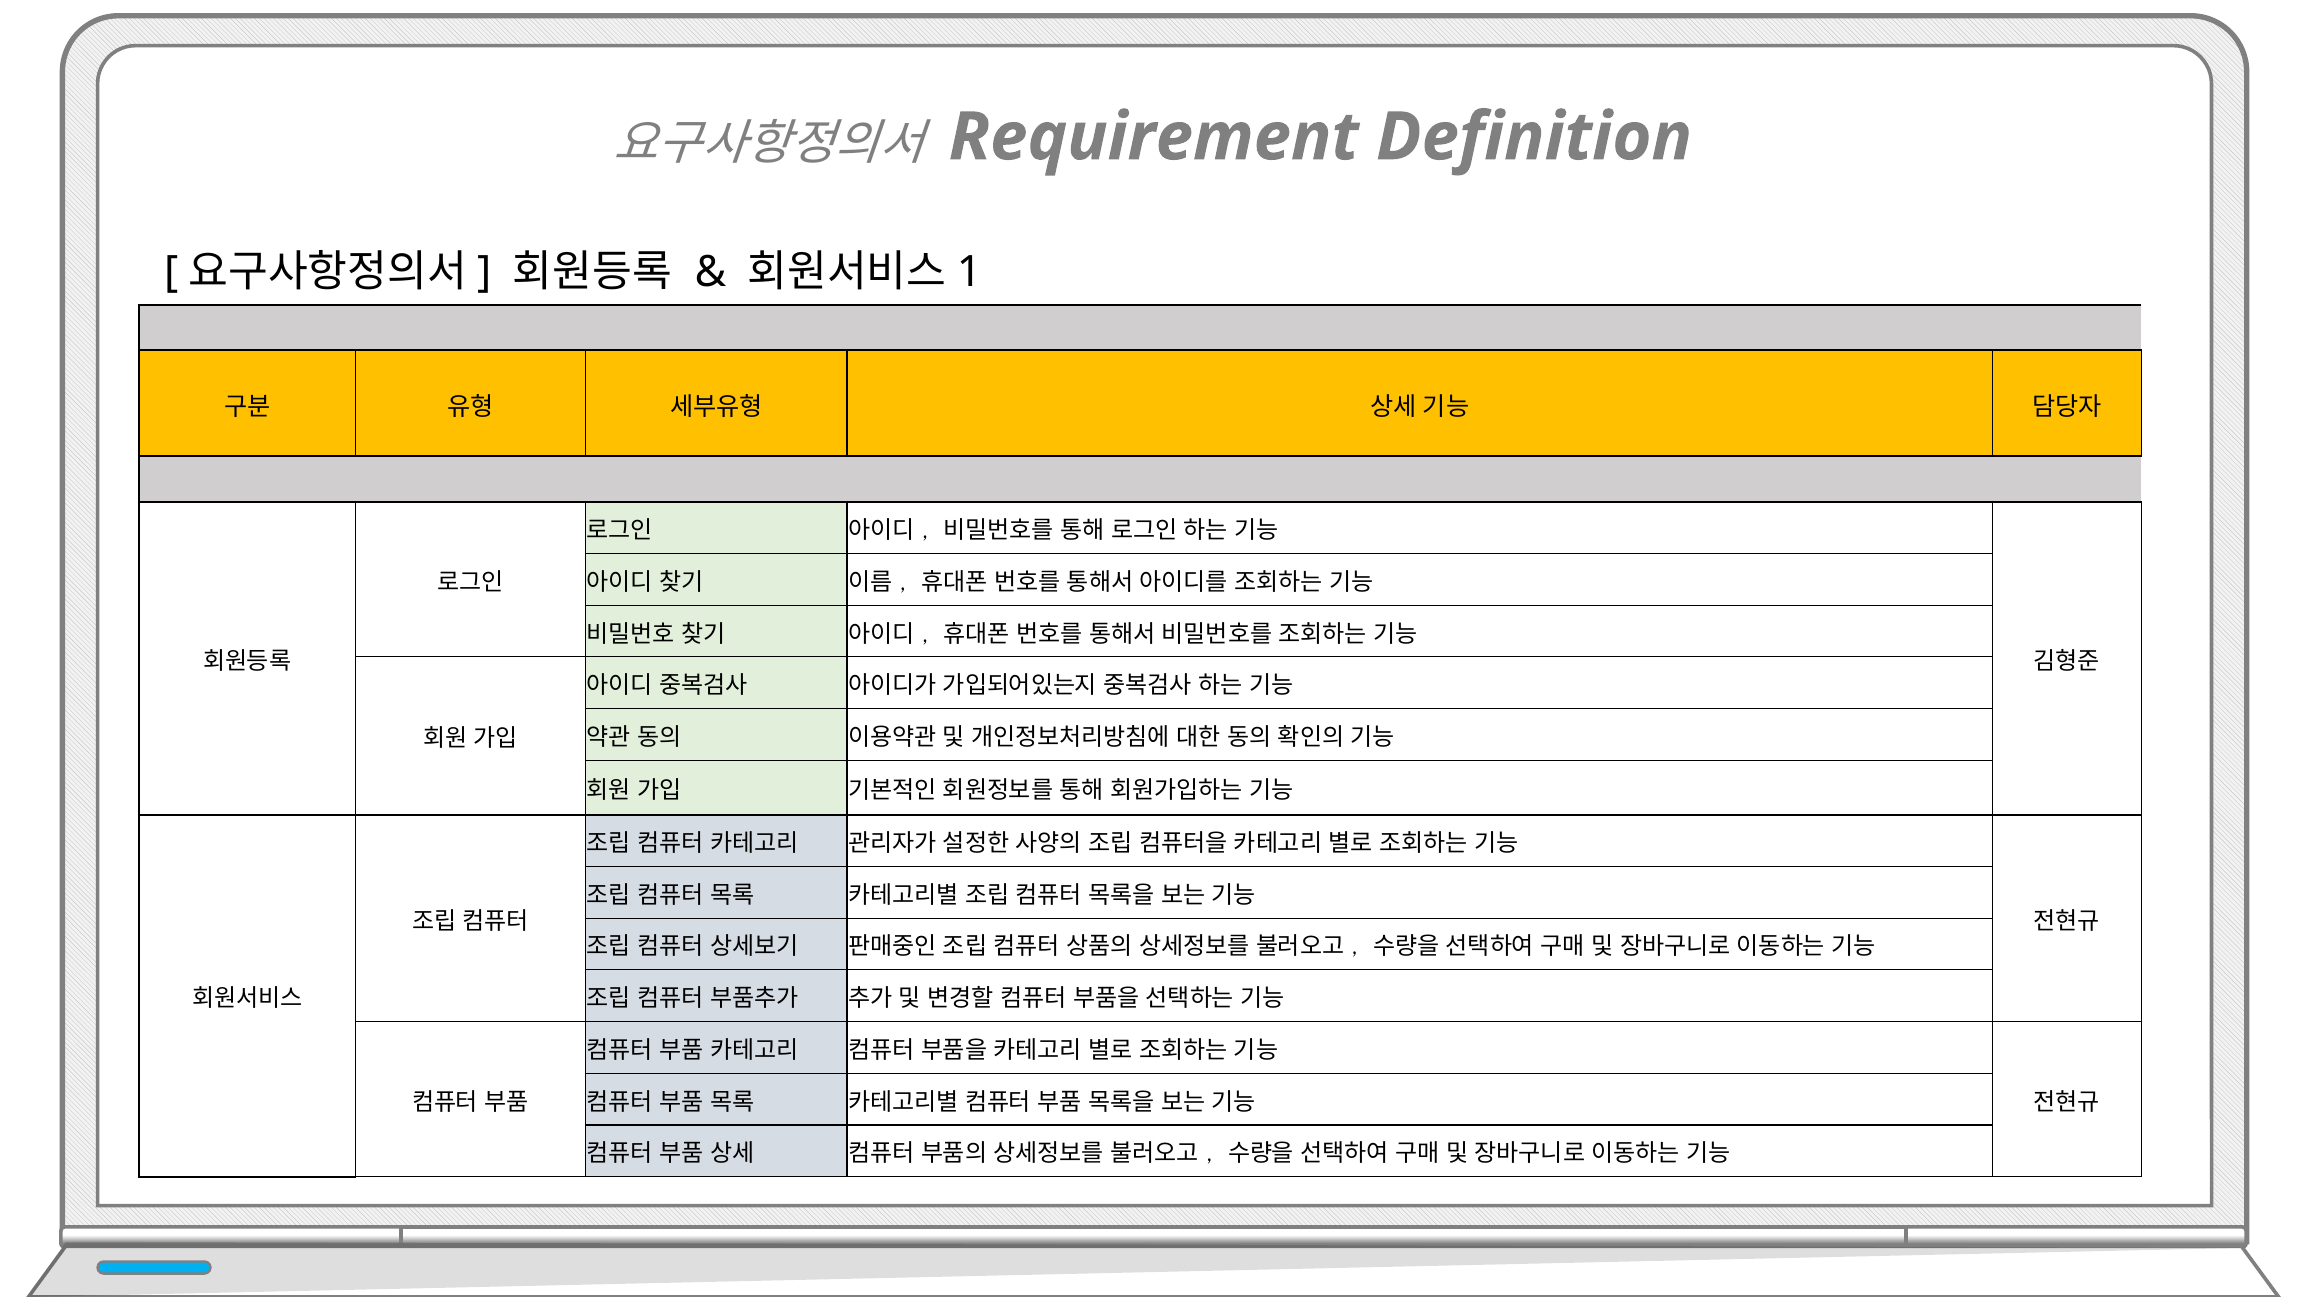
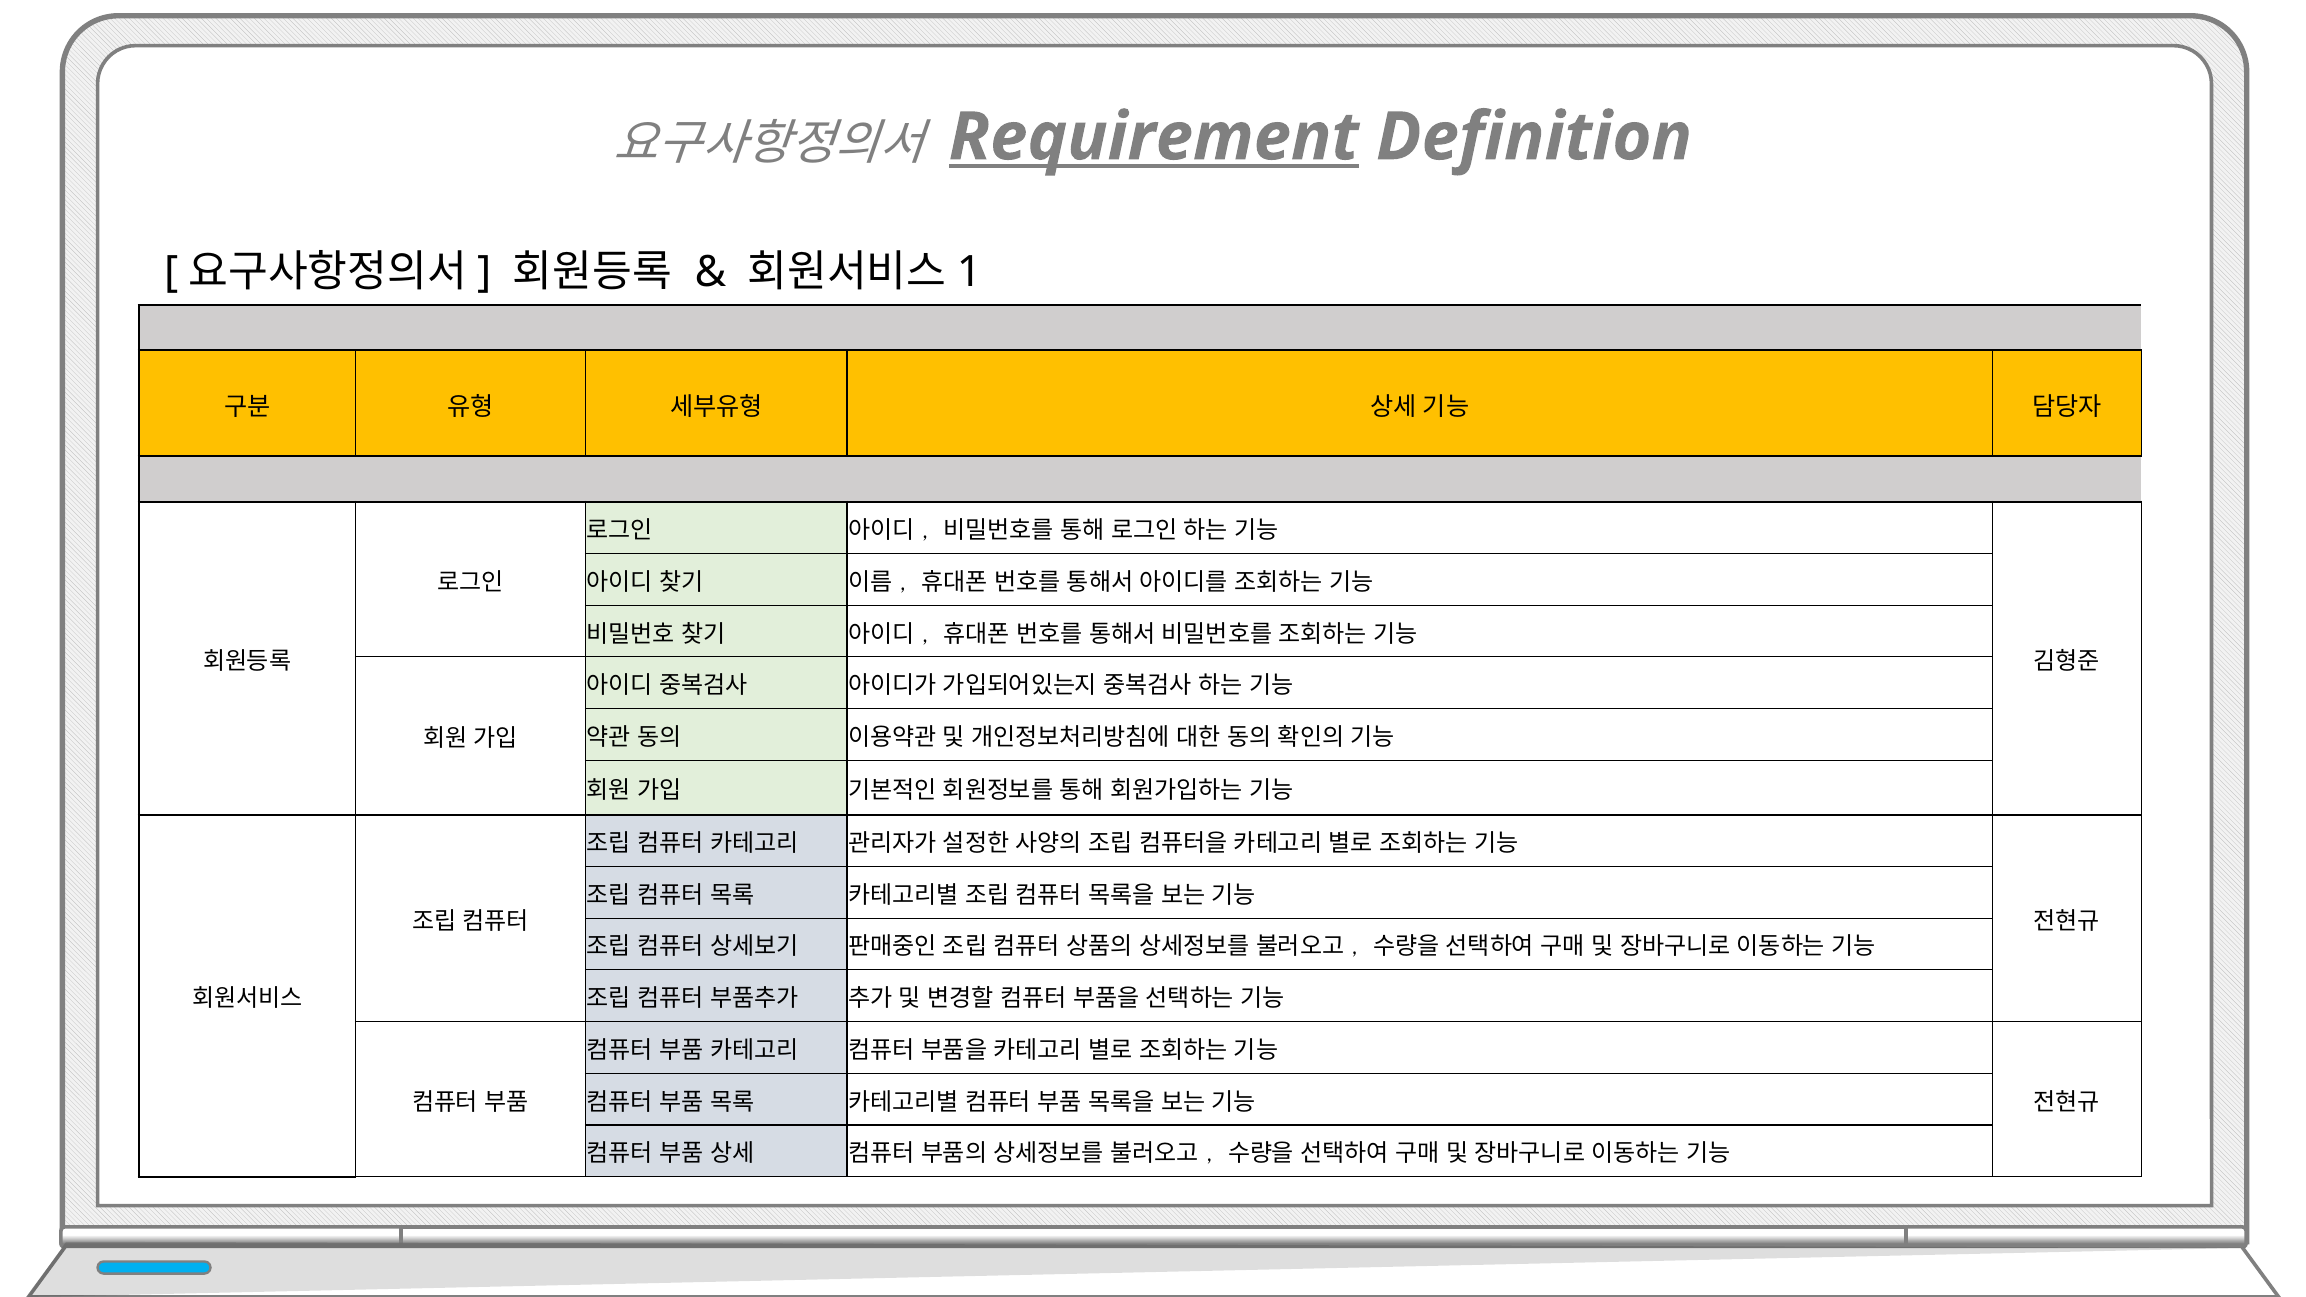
Requirement underline: none -> present (1154, 137)
